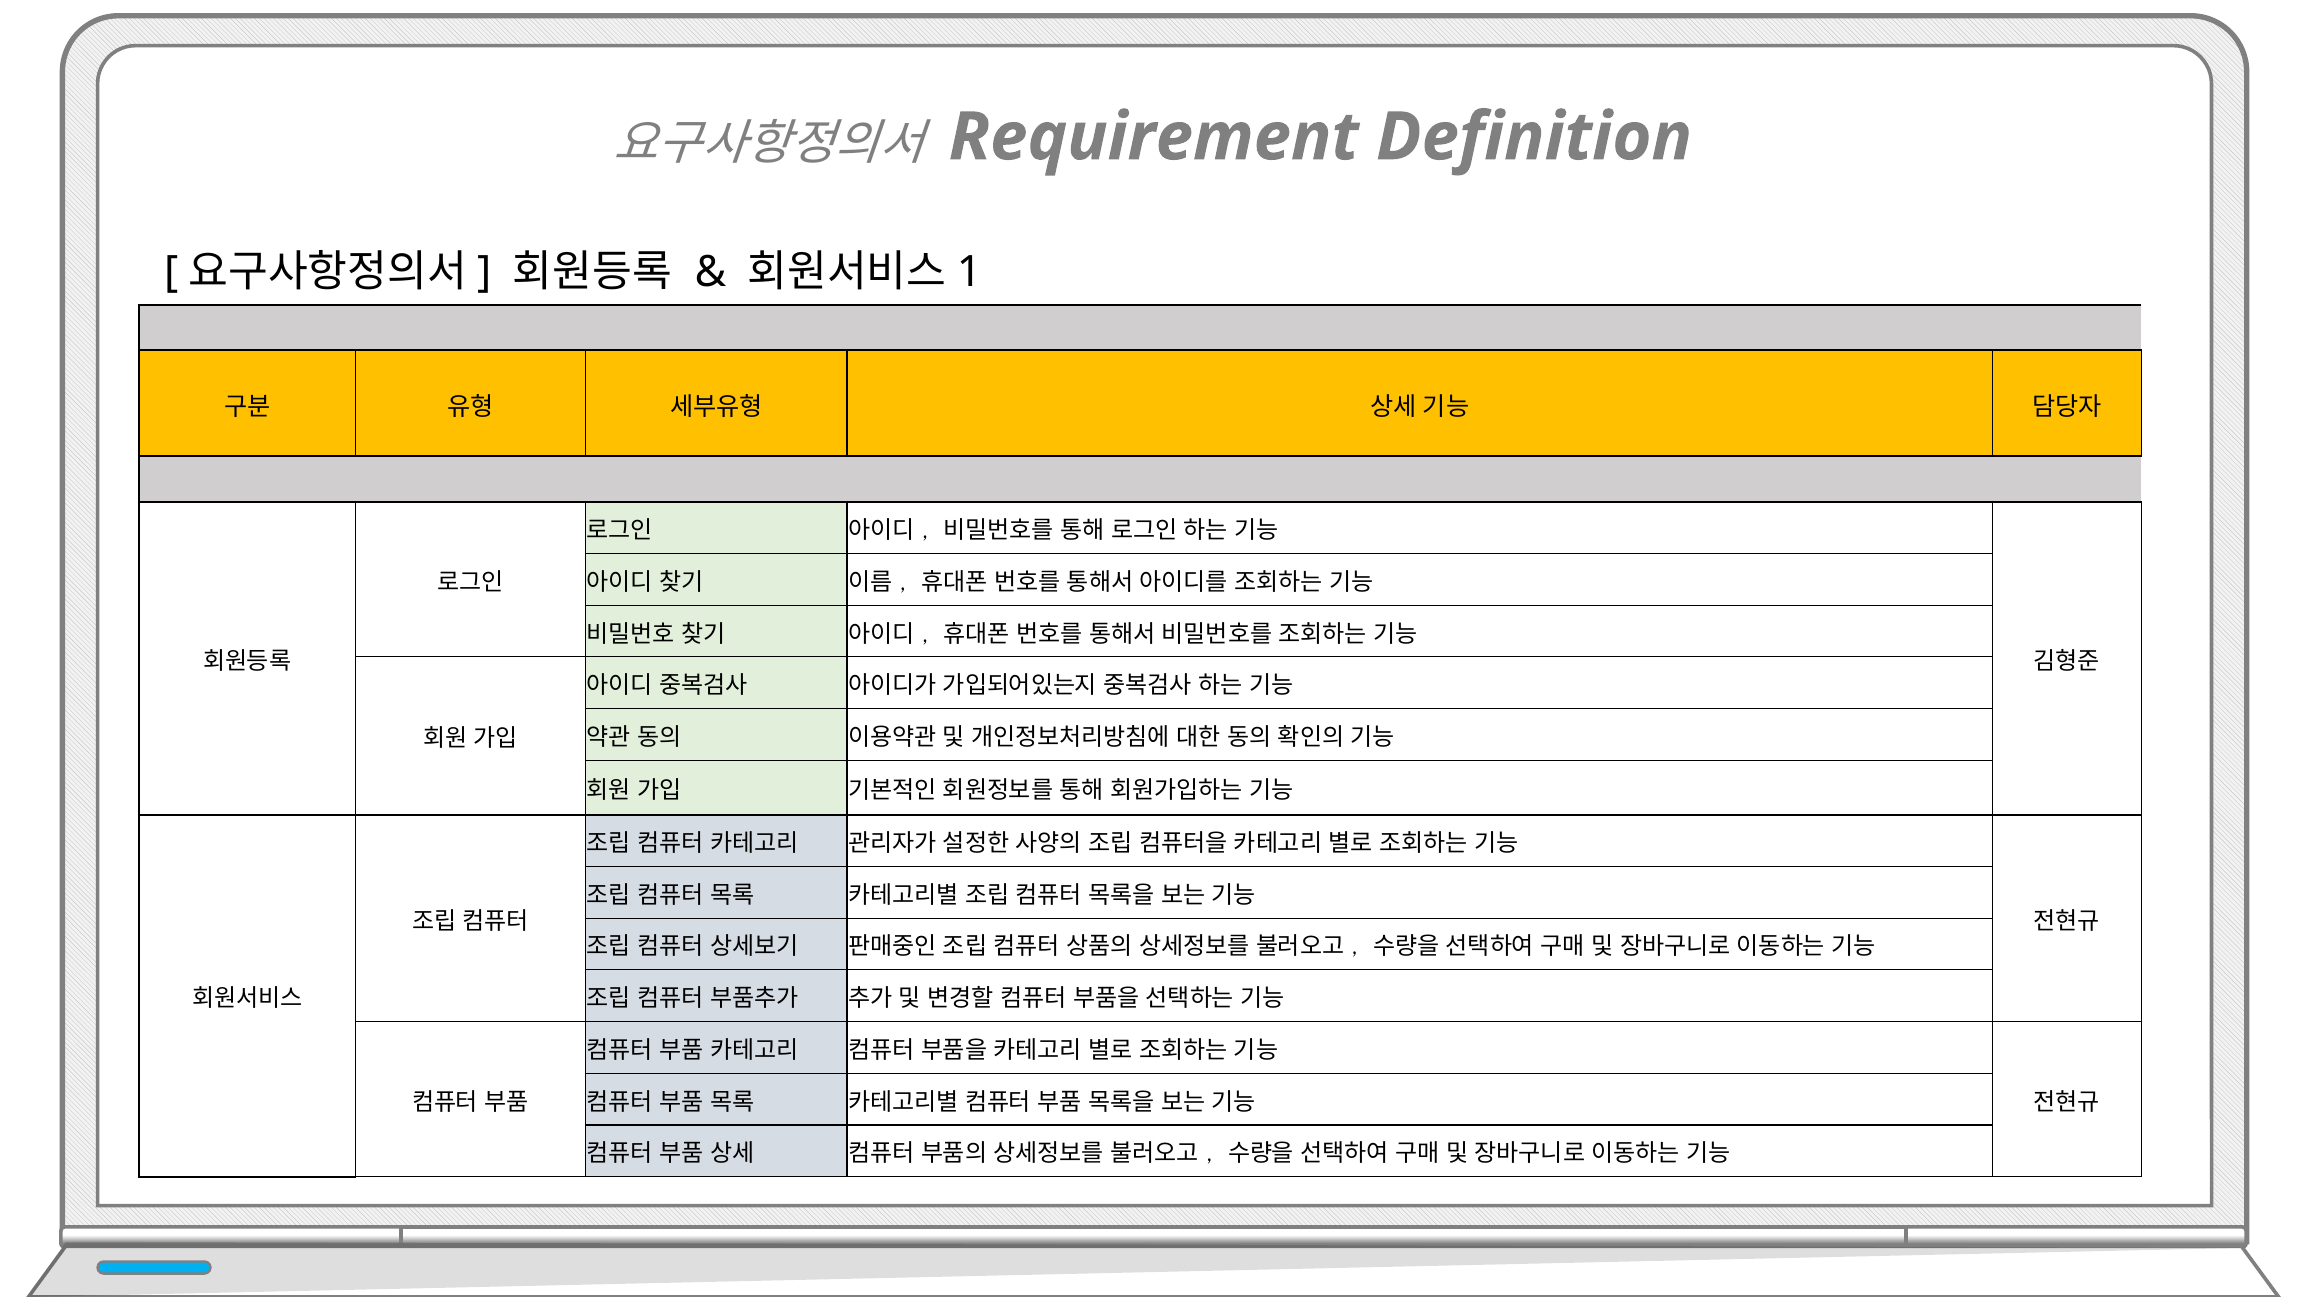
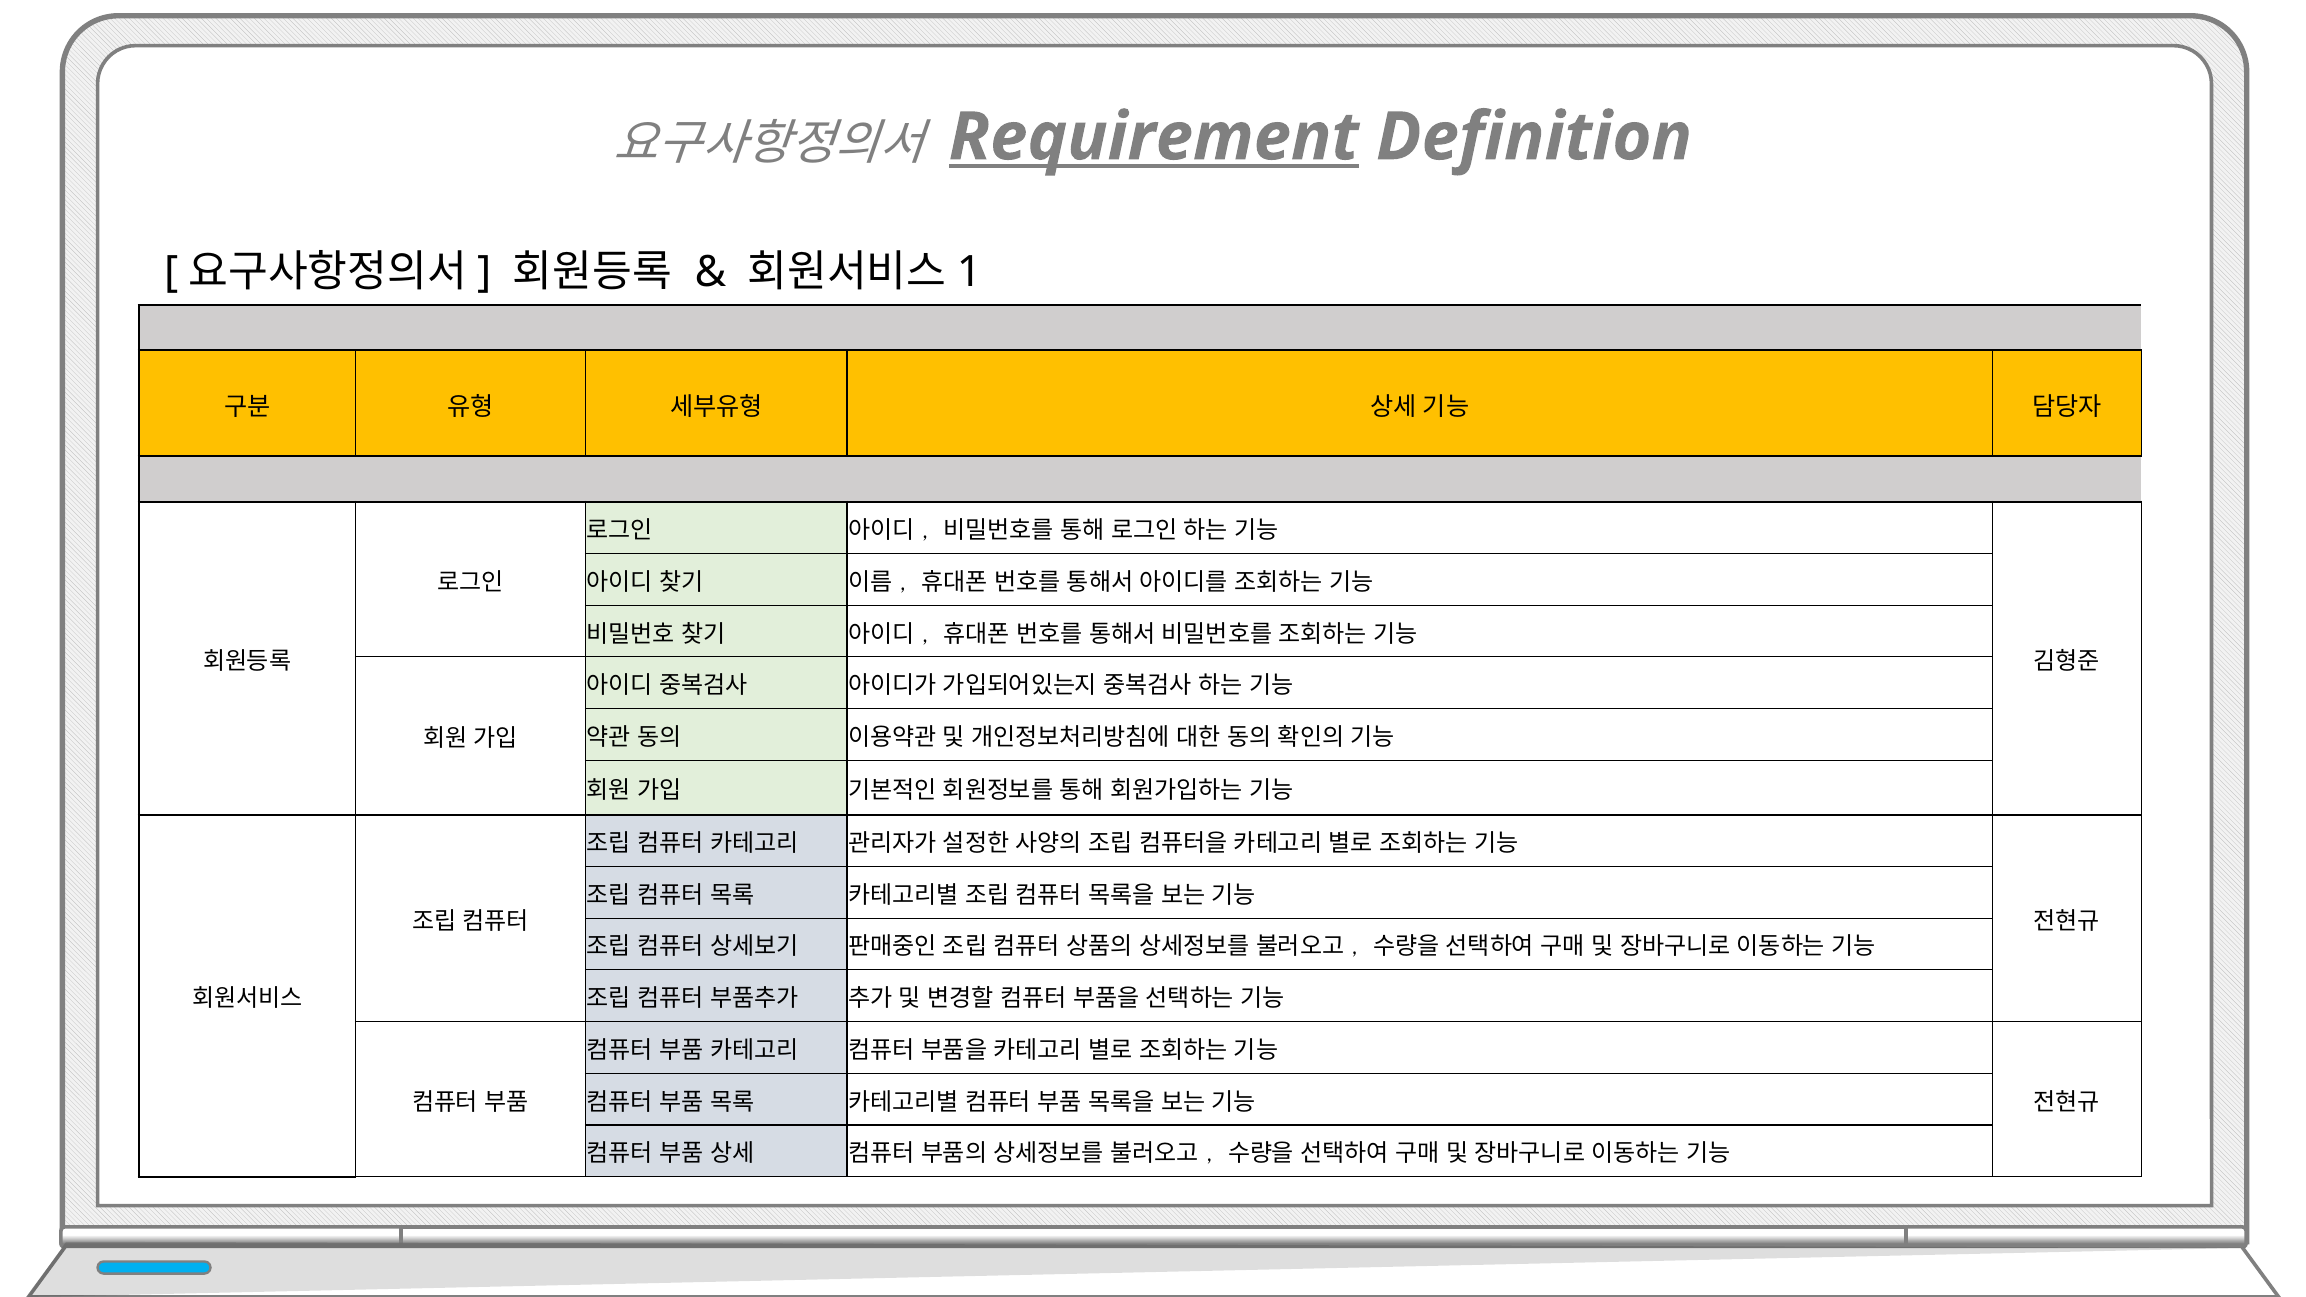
Requirement underline: none -> present (1154, 137)
